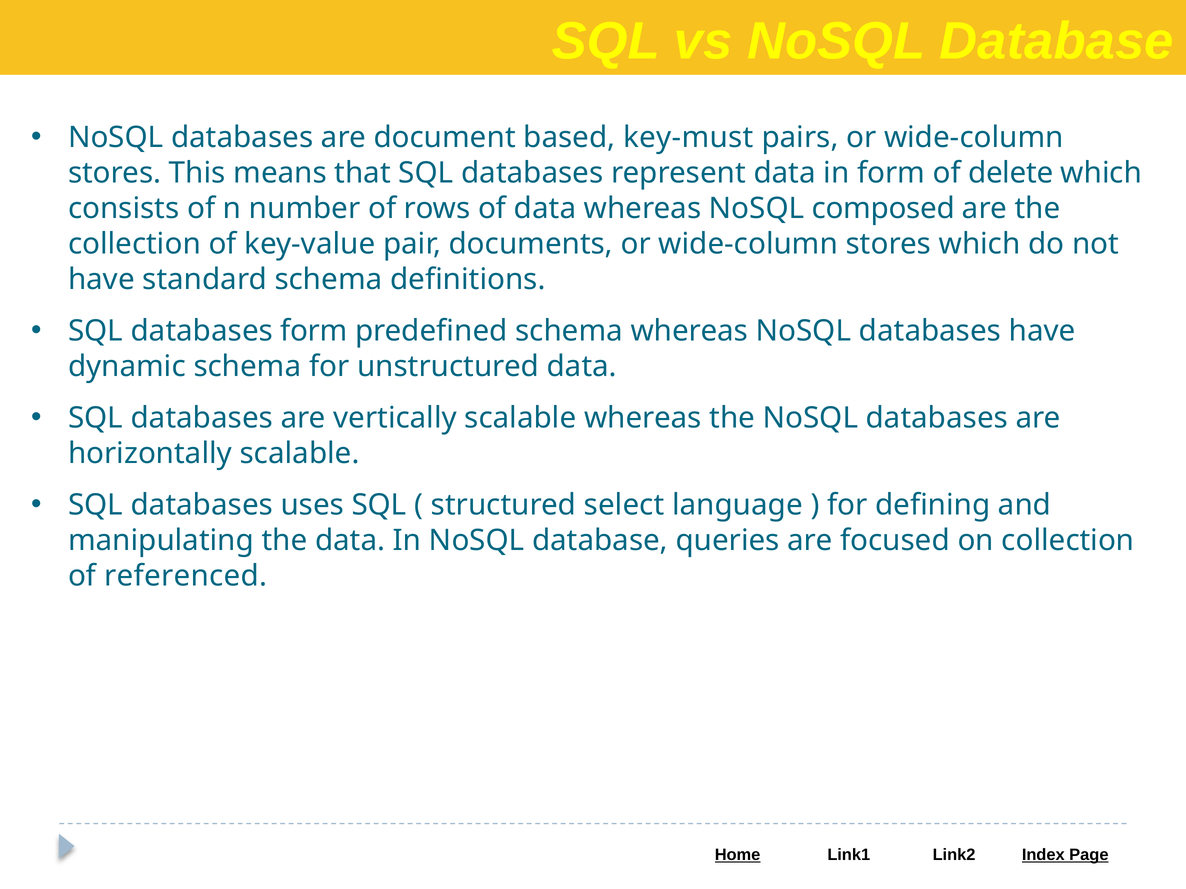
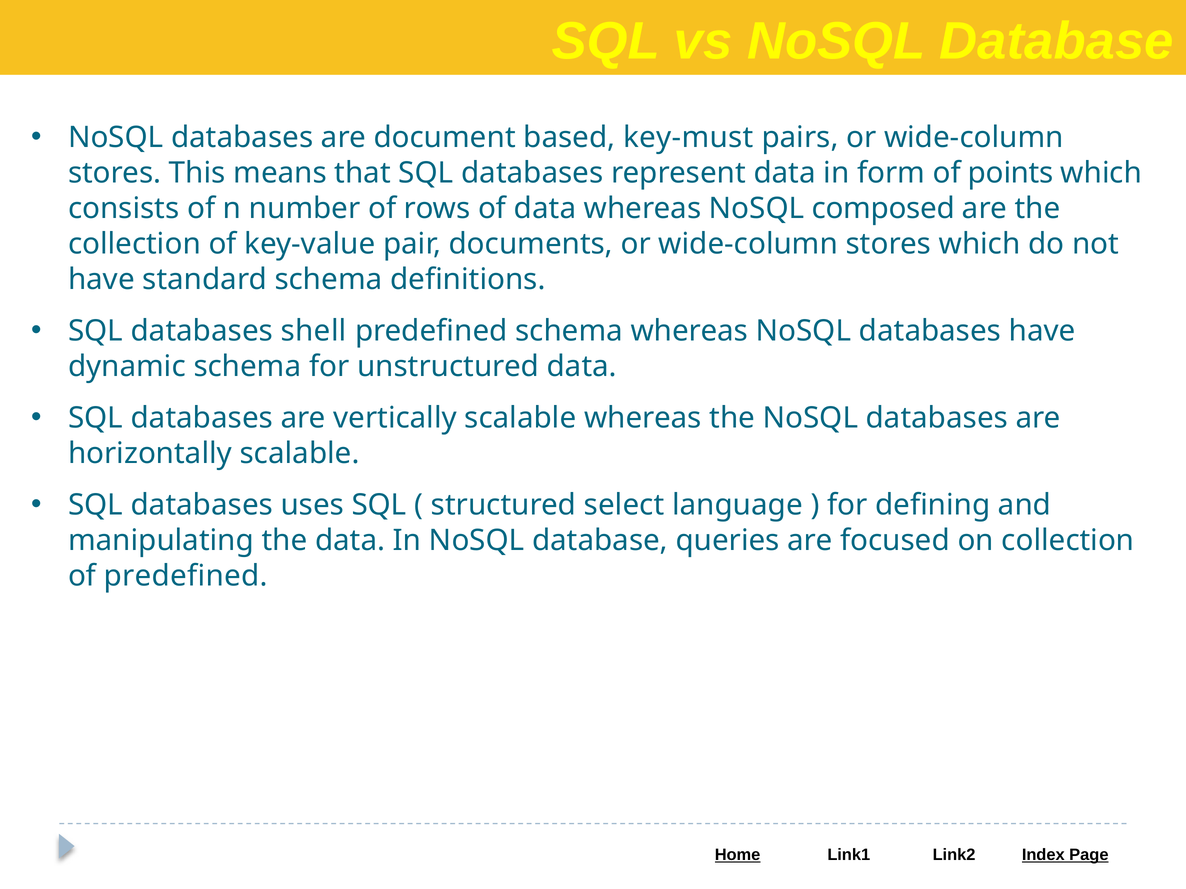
delete: delete -> points (1011, 173)
databases form: form -> shell (314, 331)
of referenced: referenced -> predefined (186, 576)
